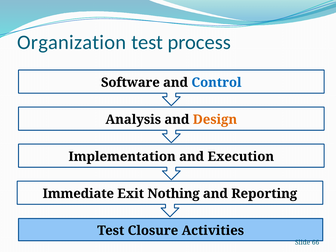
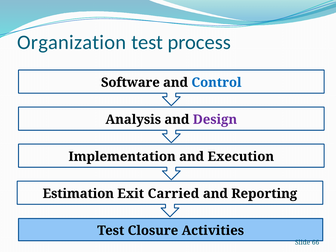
Design colour: orange -> purple (215, 120)
Immediate: Immediate -> Estimation (78, 194)
Nothing: Nothing -> Carried (173, 194)
